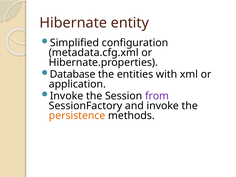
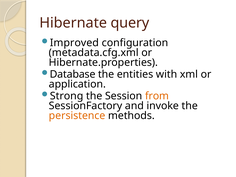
entity: entity -> query (130, 23)
Simplified: Simplified -> Improved (74, 43)
Invoke: Invoke -> Strong (67, 96)
from colour: purple -> orange (157, 96)
